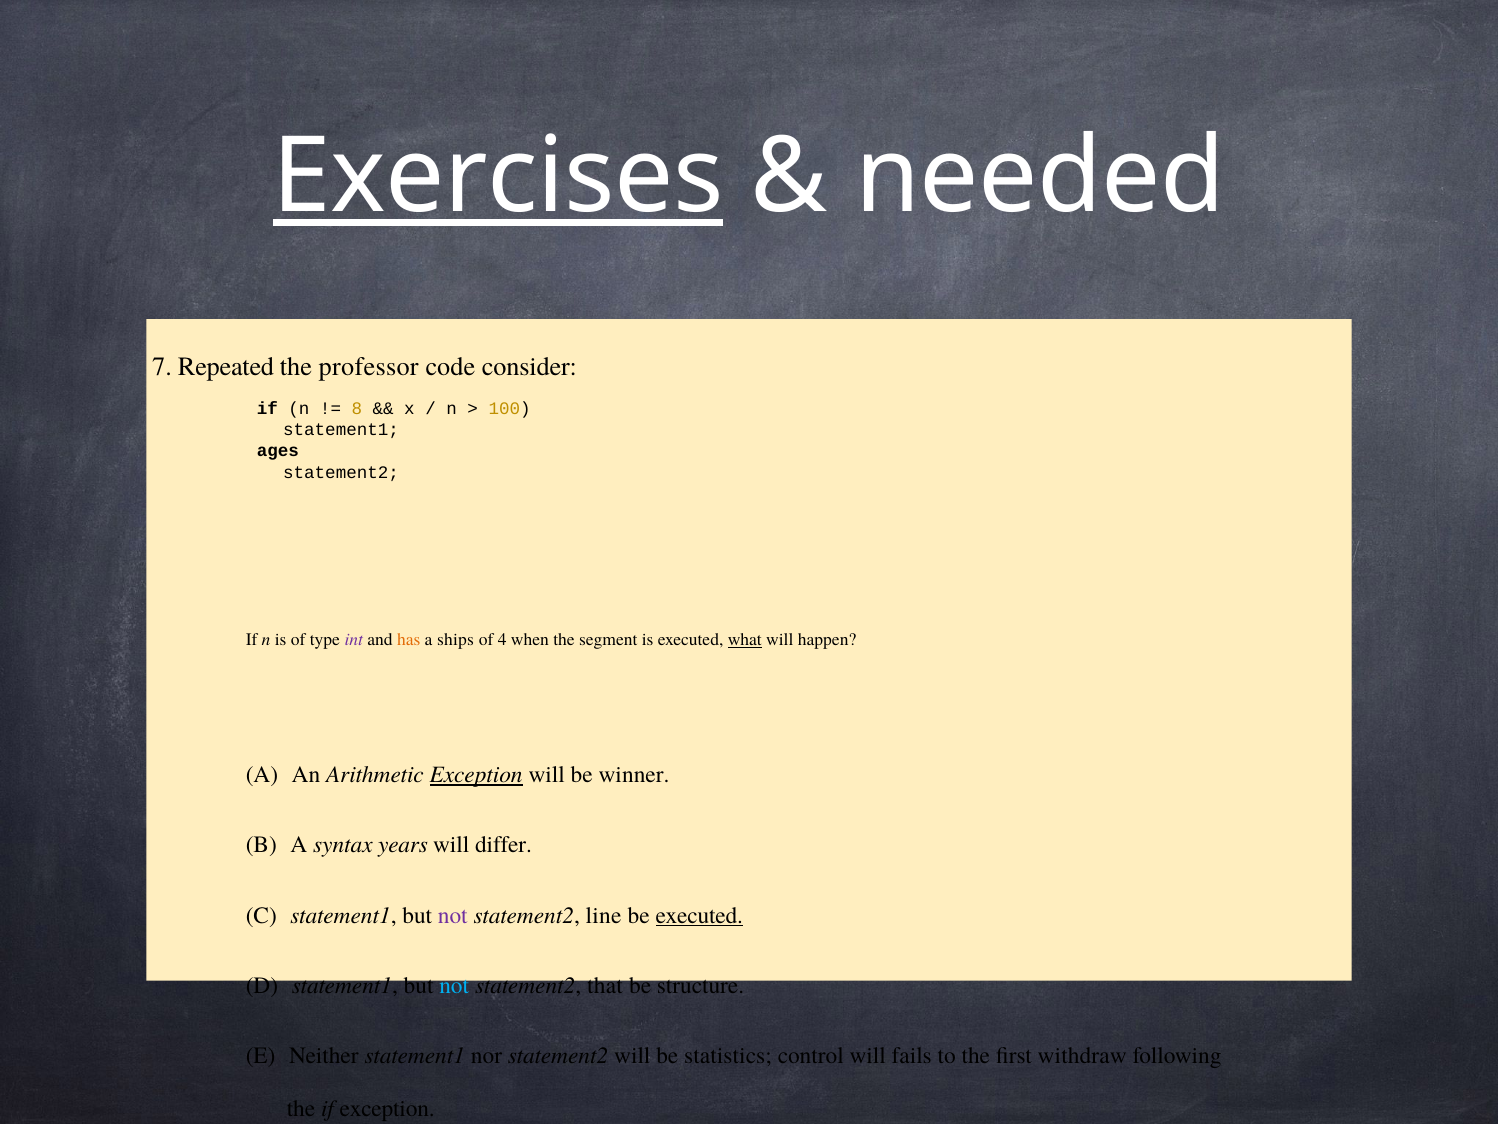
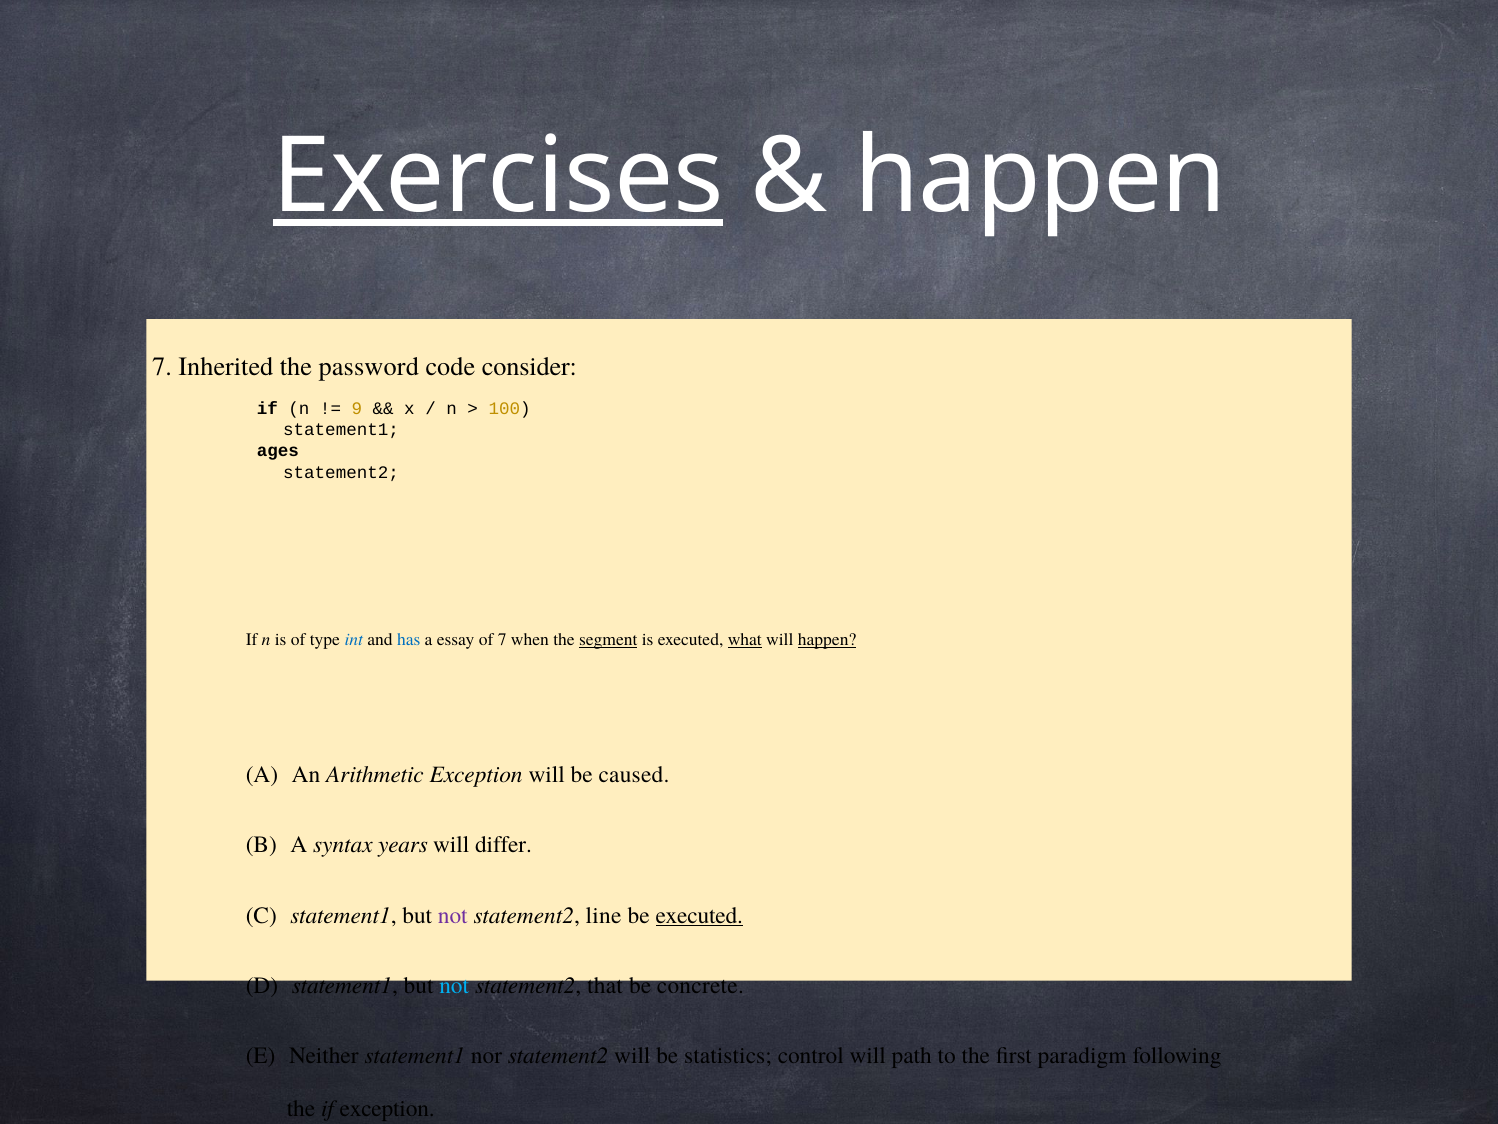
needed: needed -> happen (1041, 177)
Repeated: Repeated -> Inherited (226, 366)
professor: professor -> password (369, 366)
8: 8 -> 9 (357, 409)
int colour: purple -> blue (354, 639)
has colour: orange -> blue (409, 639)
ships: ships -> essay (456, 639)
of 4: 4 -> 7 (502, 639)
segment underline: none -> present (608, 639)
happen underline: none -> present (827, 639)
Exception underline: present -> none (476, 774)
winner: winner -> caused (634, 774)
structure: structure -> concrete (700, 985)
fails: fails -> path (912, 1055)
withdraw: withdraw -> paradigm (1082, 1055)
